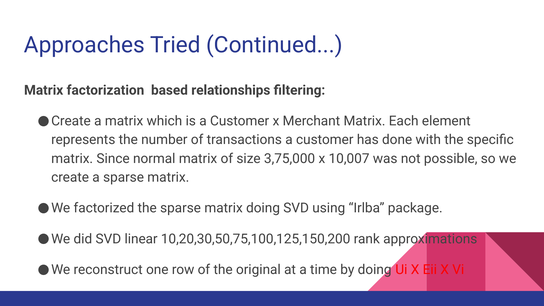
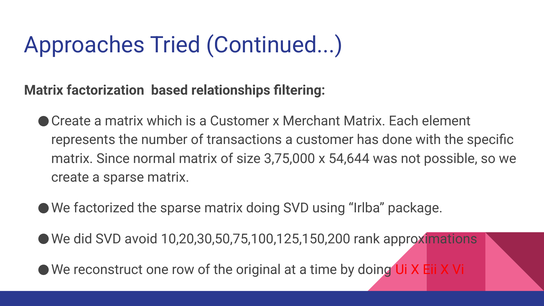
10,007: 10,007 -> 54,644 (349, 159)
linear: linear -> avoid (141, 239)
